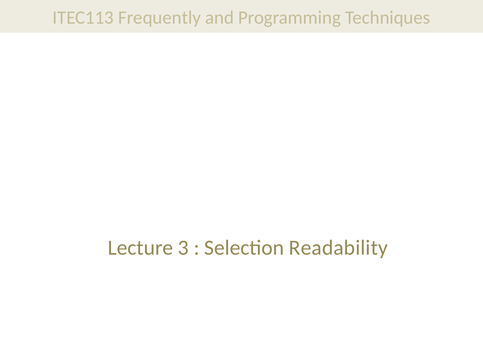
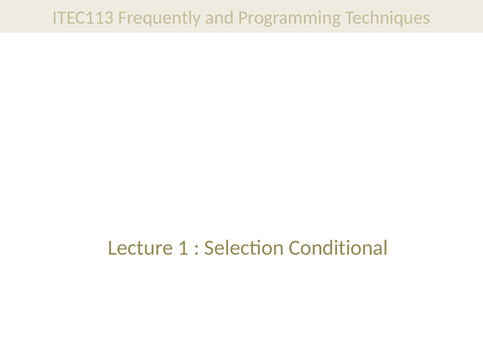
3: 3 -> 1 (183, 247)
Readability: Readability -> Conditional (338, 247)
